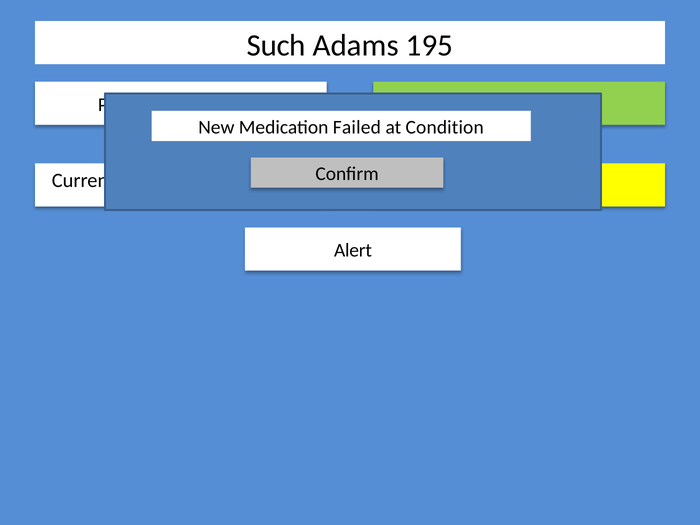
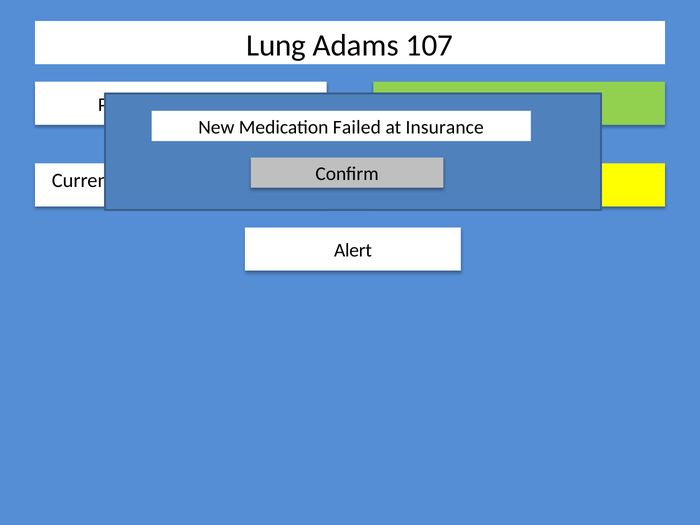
Such: Such -> Lung (276, 45)
195: 195 -> 107 (430, 45)
at Condition: Condition -> Insurance (445, 127)
